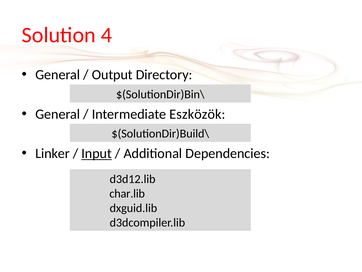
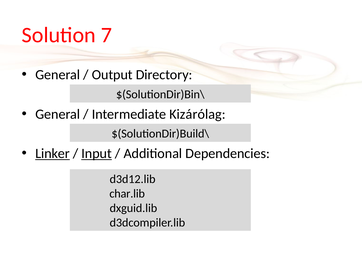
4: 4 -> 7 (106, 35)
Eszközök: Eszközök -> Kizárólag (197, 114)
Linker underline: none -> present (53, 153)
